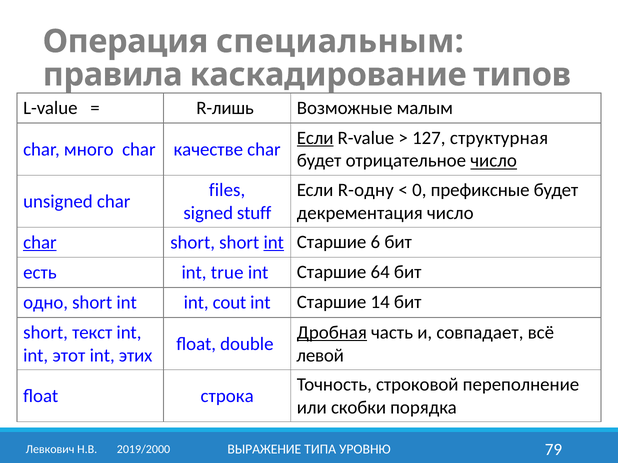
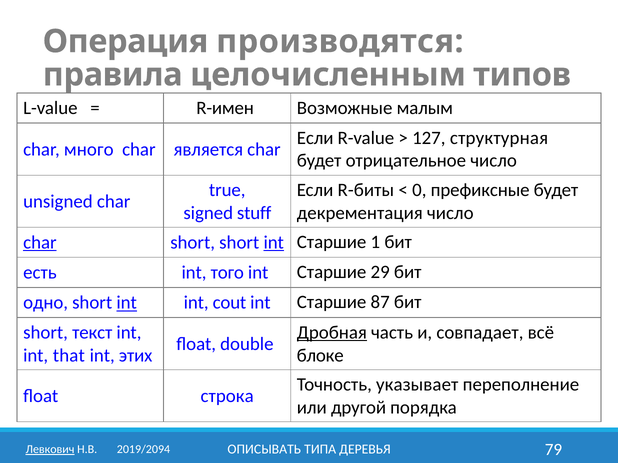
специальным: специальным -> производятся (340, 42)
каскадирование: каскадирование -> целочисленным (328, 75)
R-лишь: R-лишь -> R-имен (225, 108)
Если underline: present -> none (315, 138)
качестве: качестве -> является (208, 149)
число underline: present -> none (494, 161)
files: files -> true (227, 190)
R-одну: R-одну -> R-биты (366, 190)
6: 6 -> 1 (375, 242)
true: true -> того (227, 273)
64: 64 -> 29 (380, 272)
int underline: none -> present (127, 303)
14: 14 -> 87 (380, 303)
этот: этот -> that (69, 356)
левой: левой -> блоке (320, 356)
строковой: строковой -> указывает (417, 385)
скобки: скобки -> другой (359, 408)
ВЫРАЖЕНИЕ: ВЫРАЖЕНИЕ -> ОПИСЫВАТЬ (264, 450)
УРОВНЮ: УРОВНЮ -> ДЕРЕВЬЯ (365, 450)
Левкович underline: none -> present (50, 450)
2019/2000: 2019/2000 -> 2019/2094 (143, 450)
